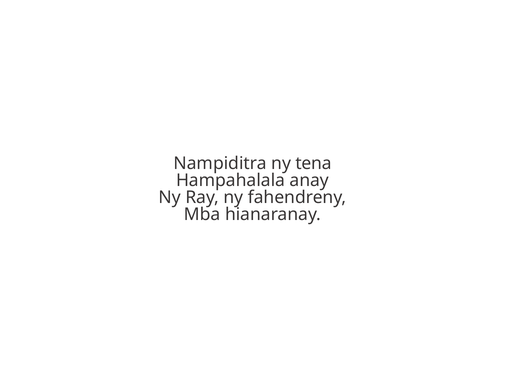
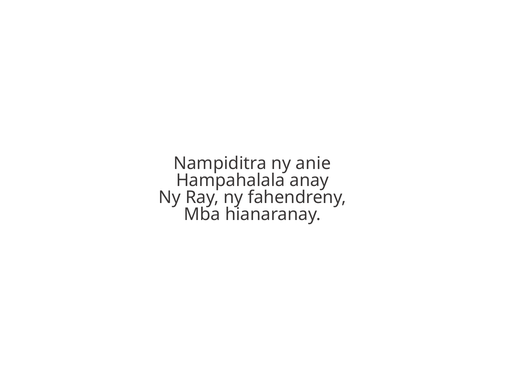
tena: tena -> anie (313, 163)
